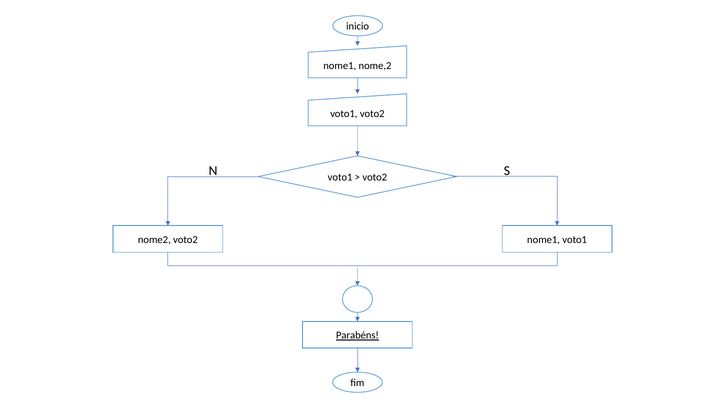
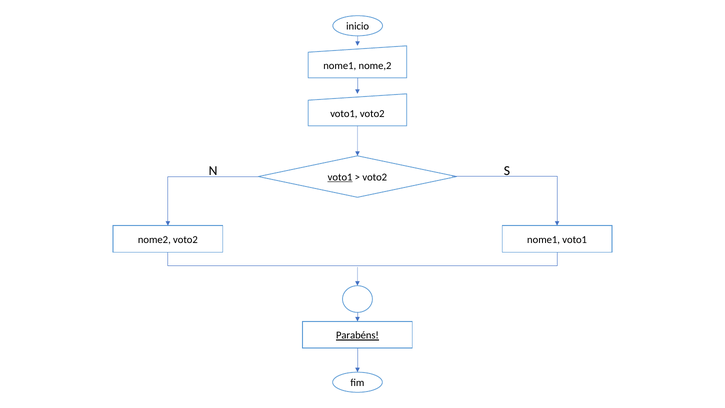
voto1 underline: none -> present (340, 177)
